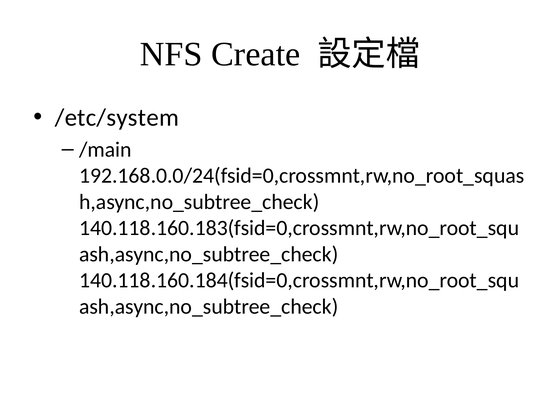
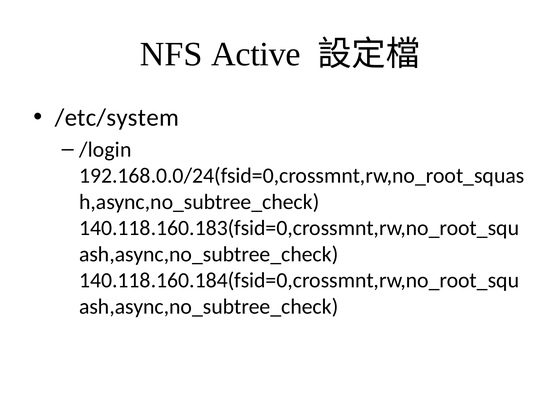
Create: Create -> Active (256, 54)
/main: /main -> /login (105, 150)
